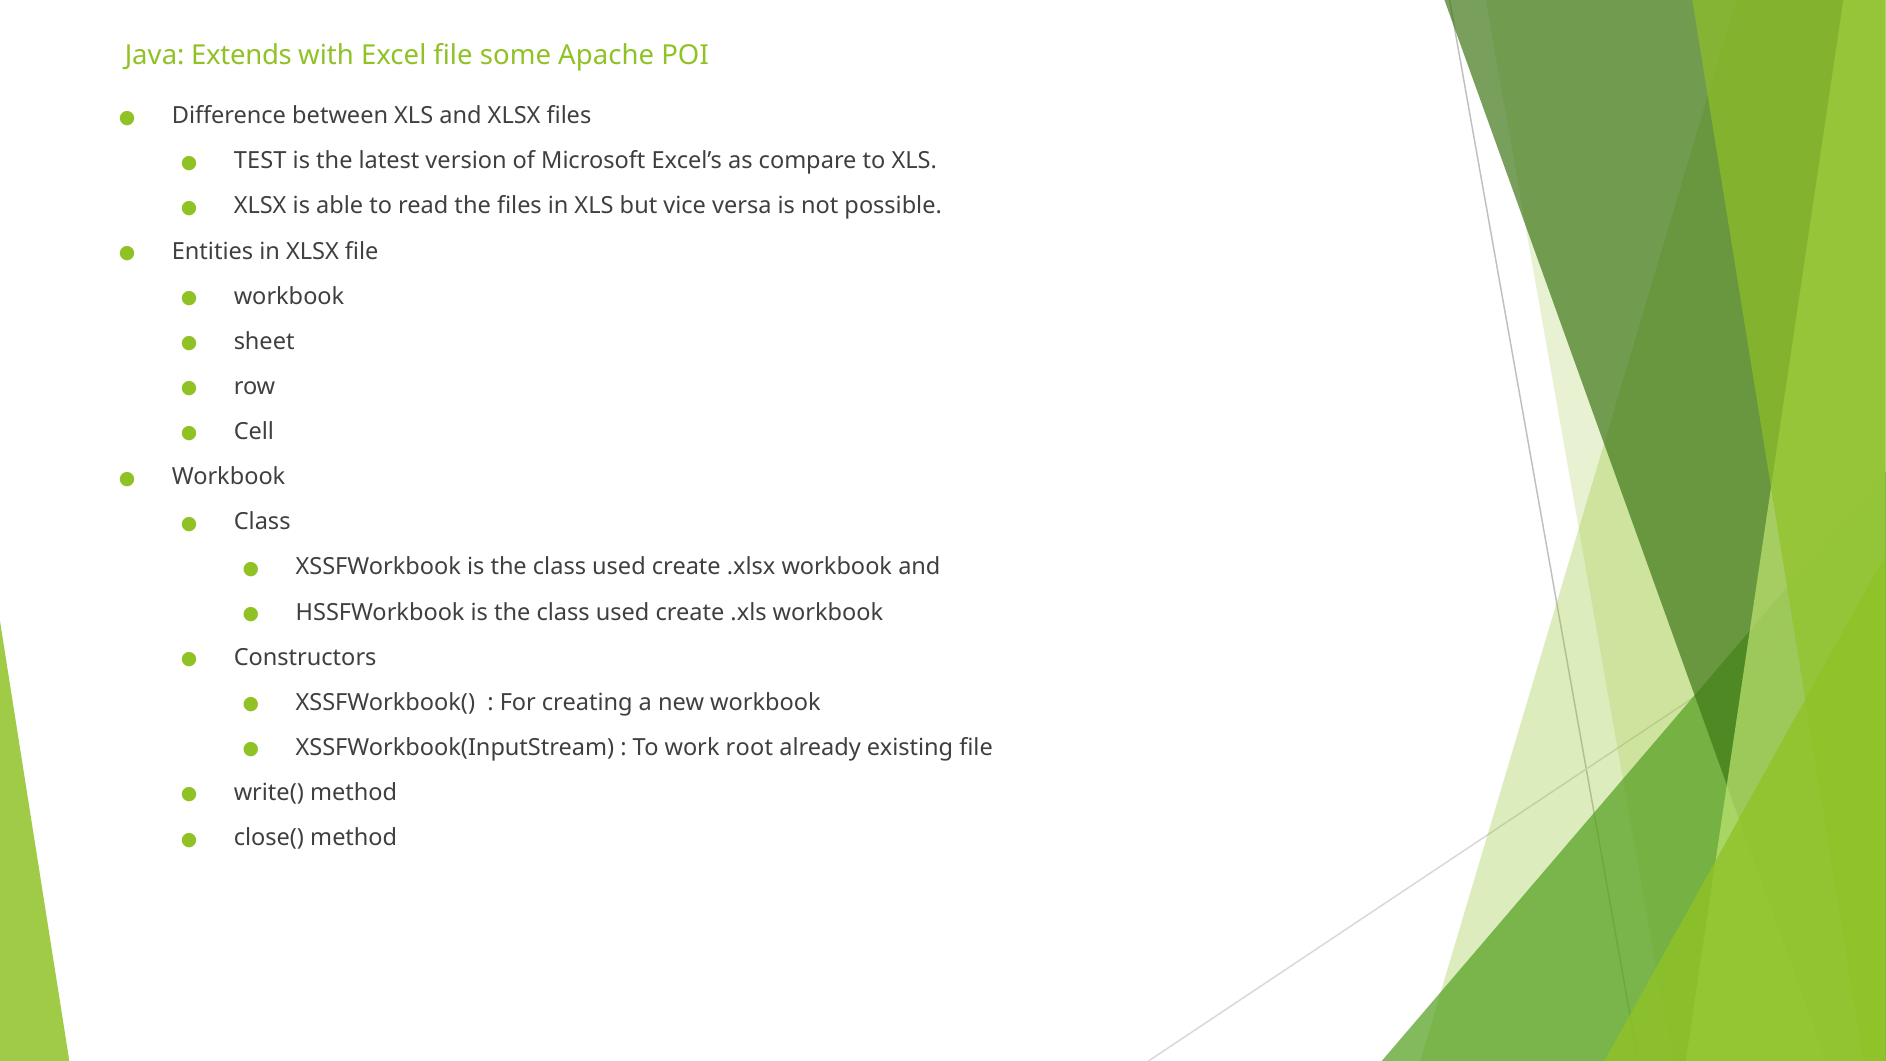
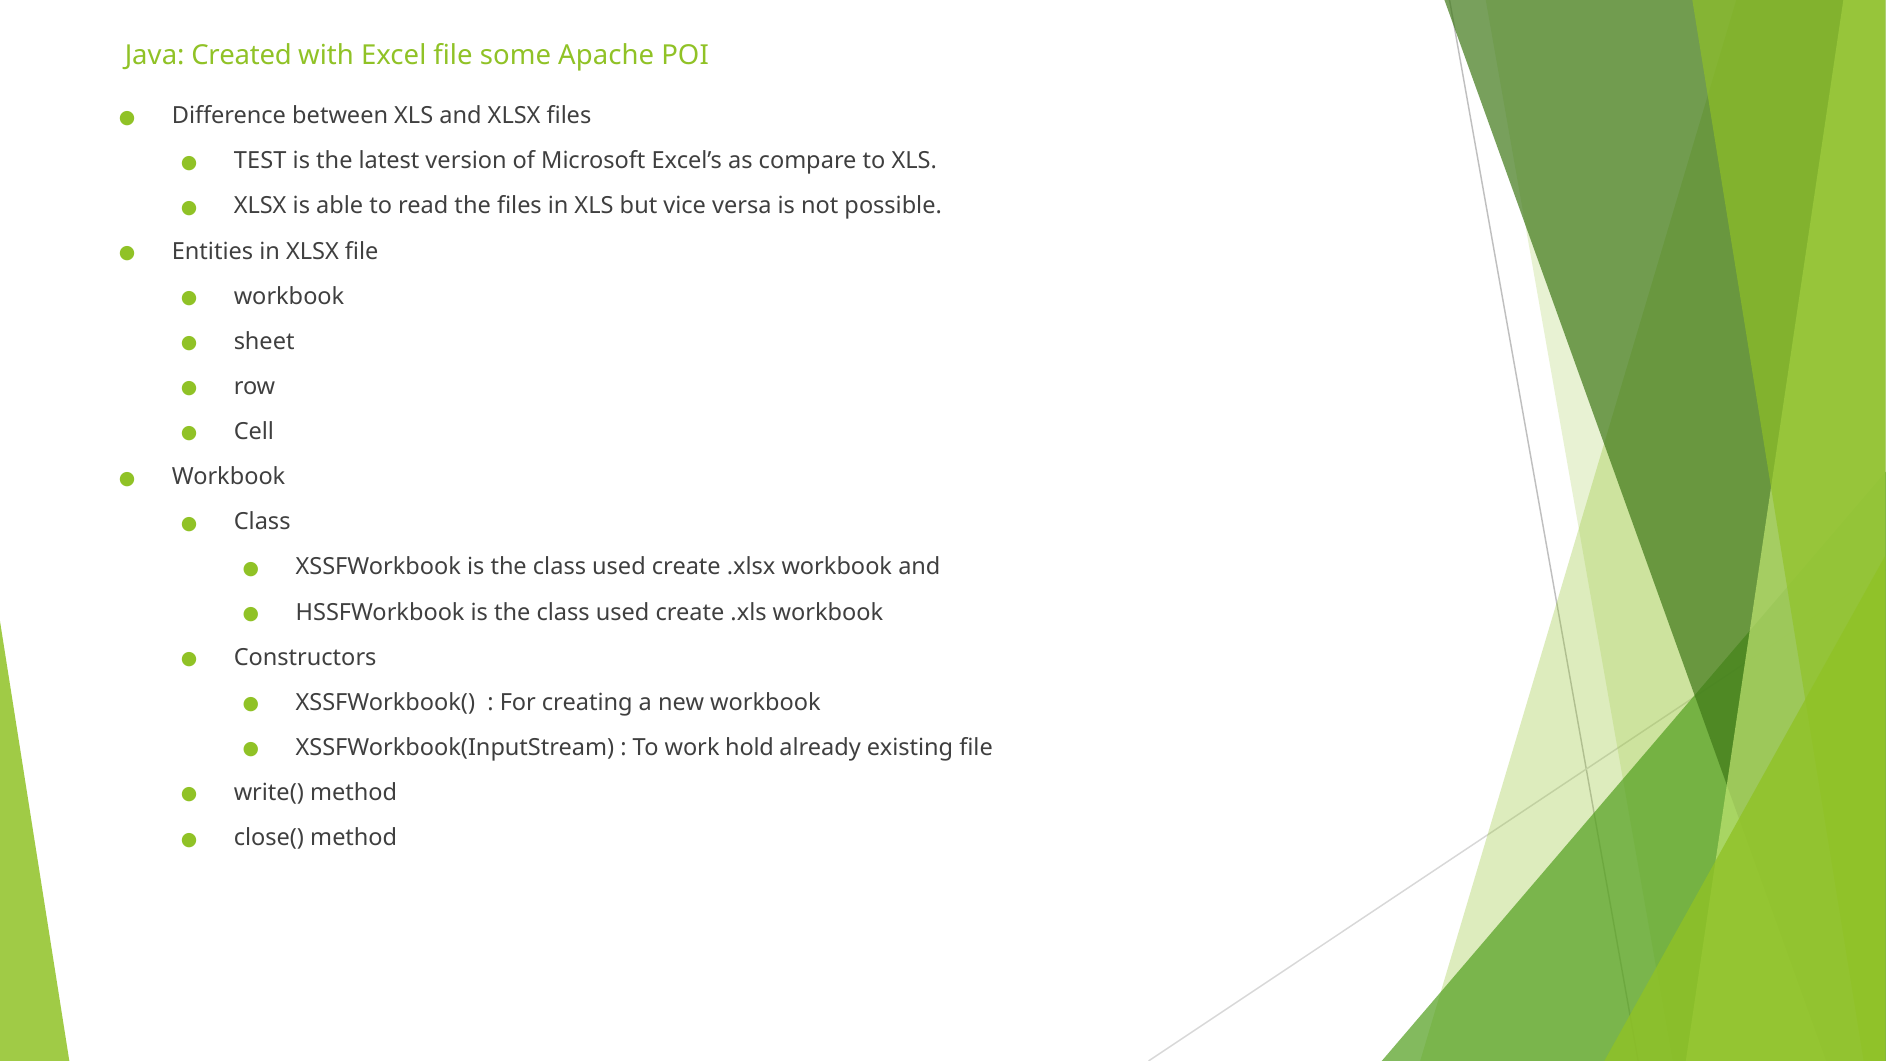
Extends: Extends -> Created (241, 55)
root: root -> hold (750, 747)
